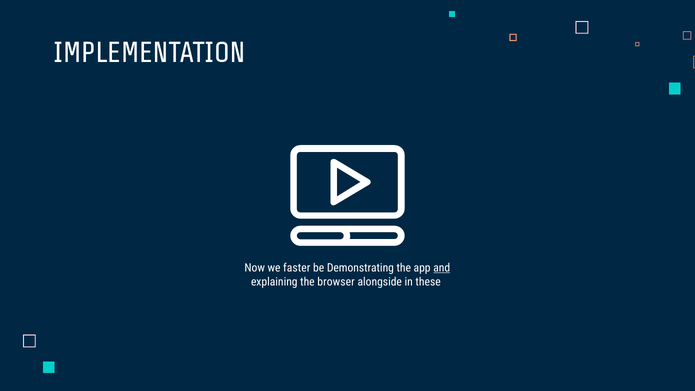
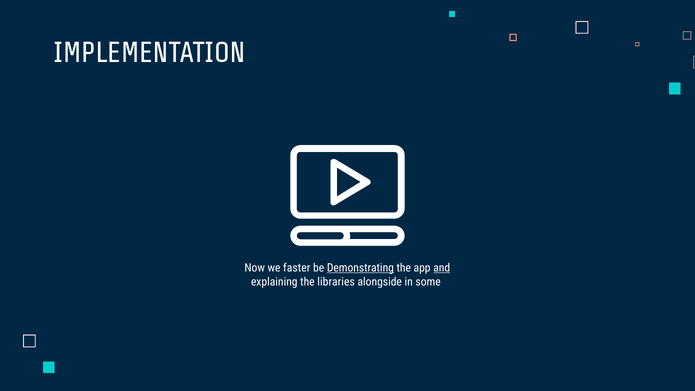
Demonstrating underline: none -> present (360, 268)
browser: browser -> libraries (336, 282)
these: these -> some (428, 282)
